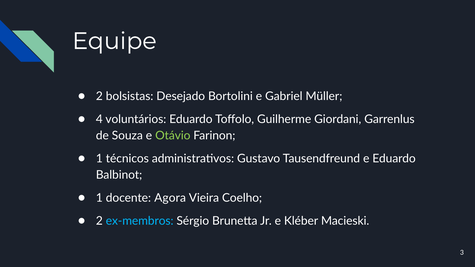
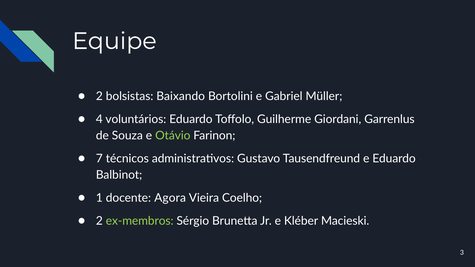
Desejado: Desejado -> Baixando (181, 96)
1: 1 -> 7 (99, 159)
ex-membros colour: light blue -> light green (140, 221)
